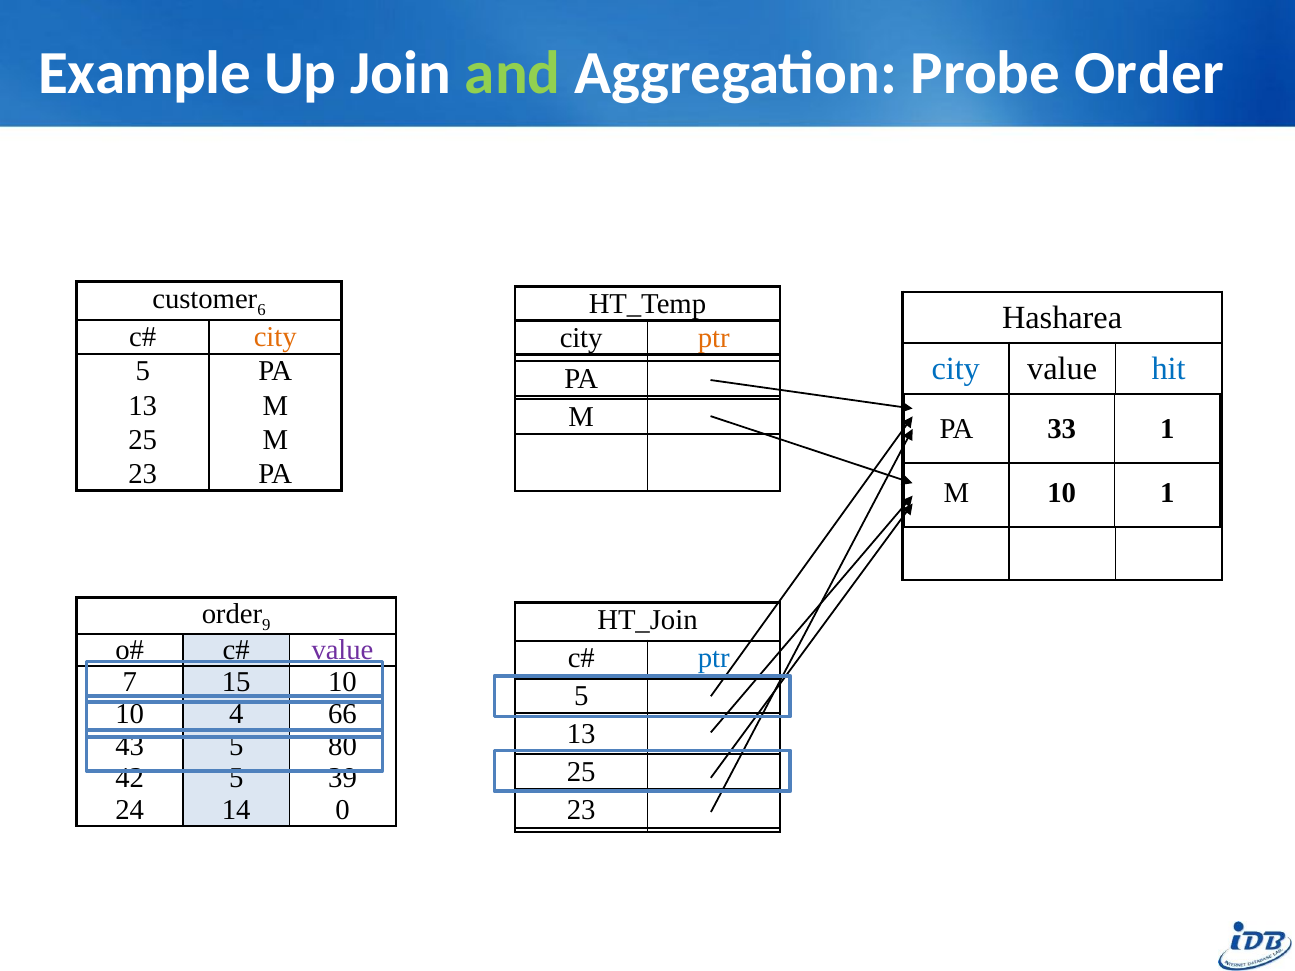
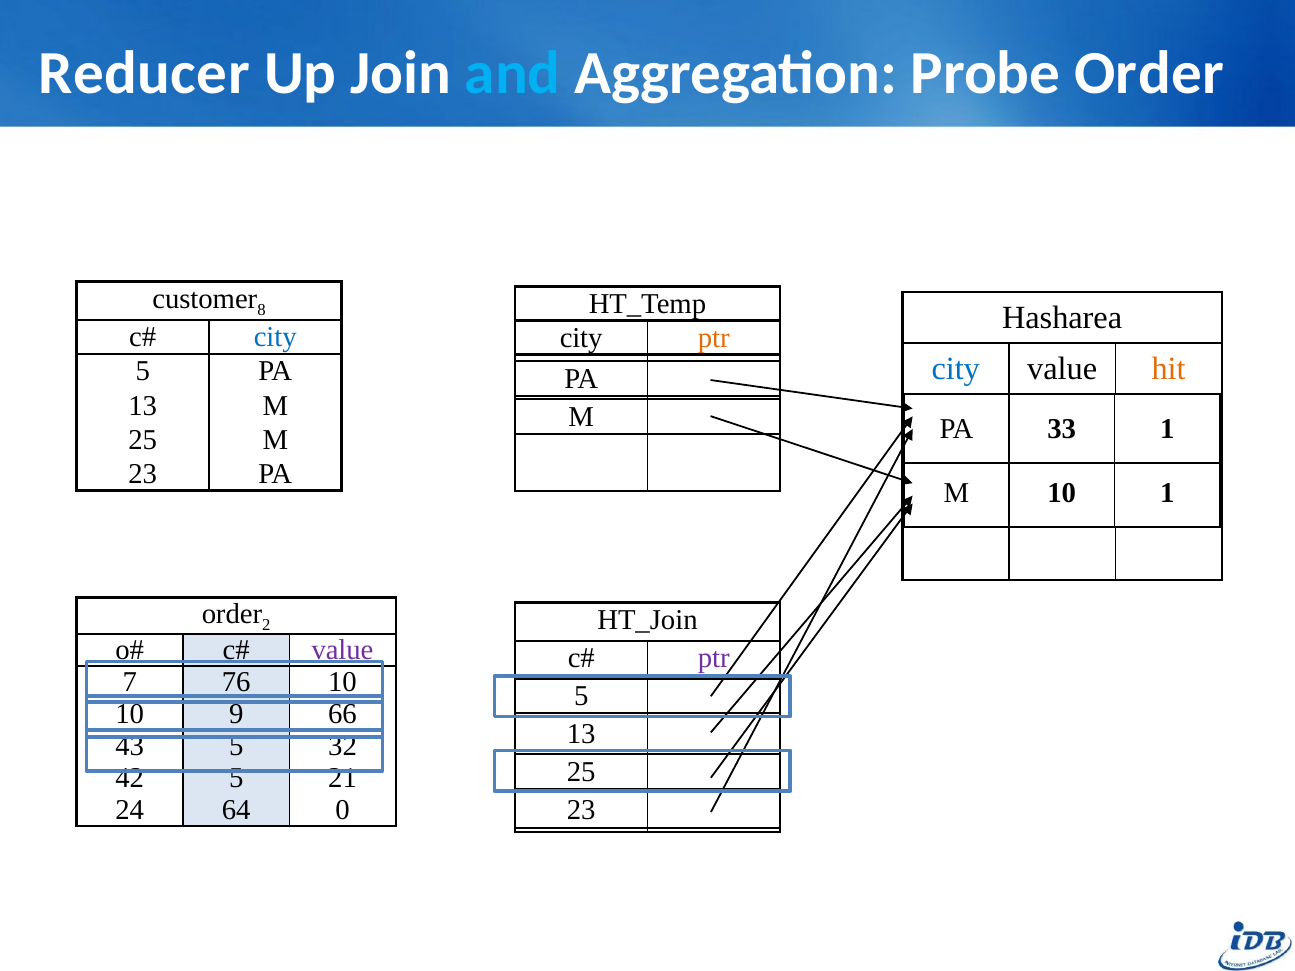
Example: Example -> Reducer (144, 73)
and colour: light green -> light blue (513, 73)
6: 6 -> 8 (262, 310)
city colour: orange -> blue (275, 338)
hit colour: blue -> orange (1169, 369)
9: 9 -> 2 (266, 625)
ptr colour: blue -> purple (714, 658)
15: 15 -> 76 (236, 683)
4: 4 -> 9 (236, 715)
80: 80 -> 32 (343, 747)
39: 39 -> 21 (343, 779)
14: 14 -> 64 (236, 811)
